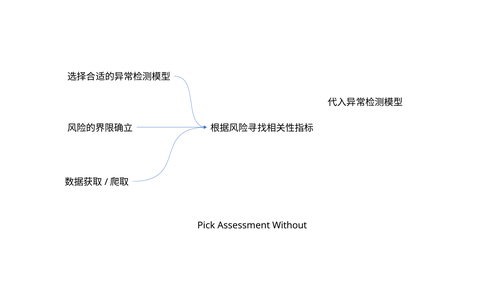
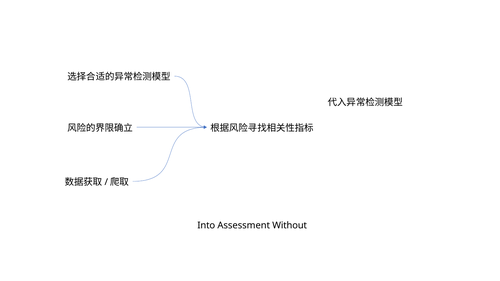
Pick: Pick -> Into (206, 226)
